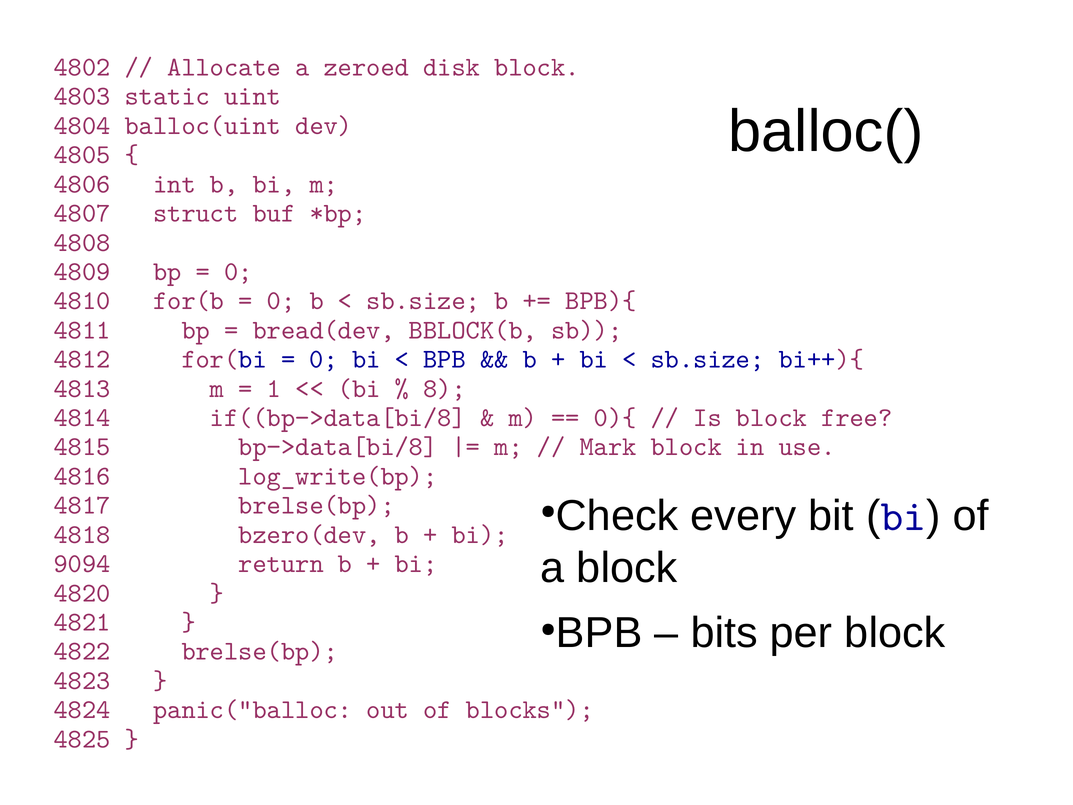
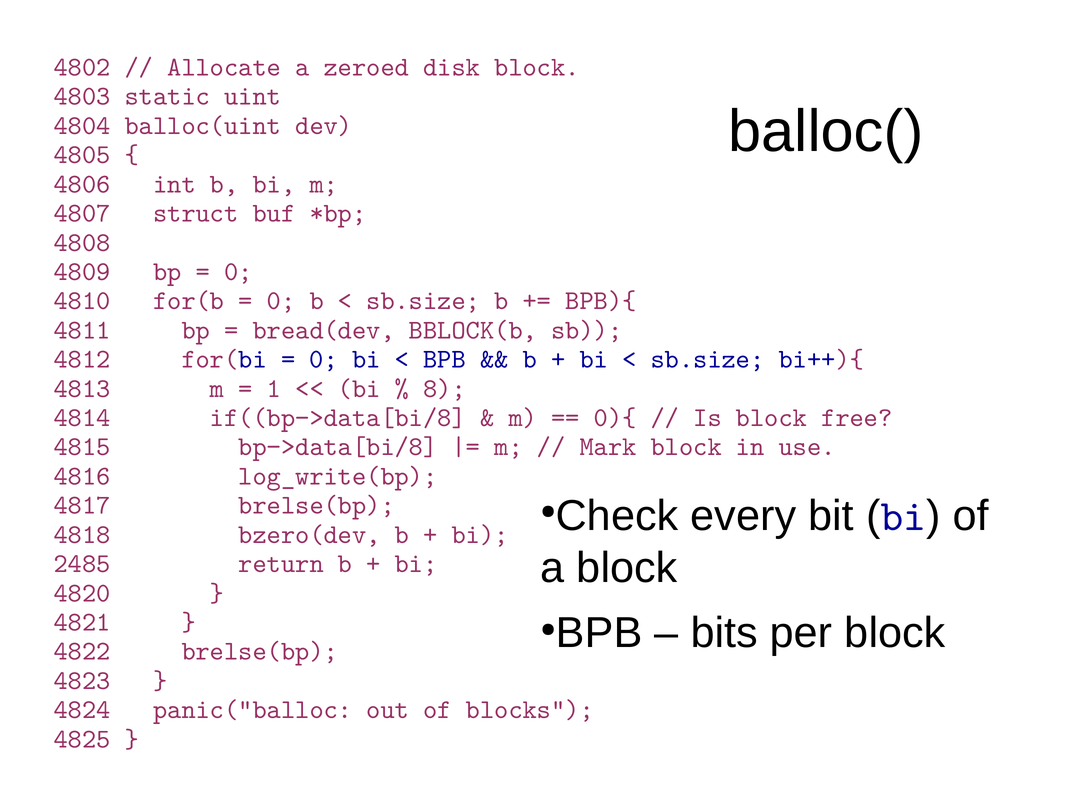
9094: 9094 -> 2485 (82, 563)
